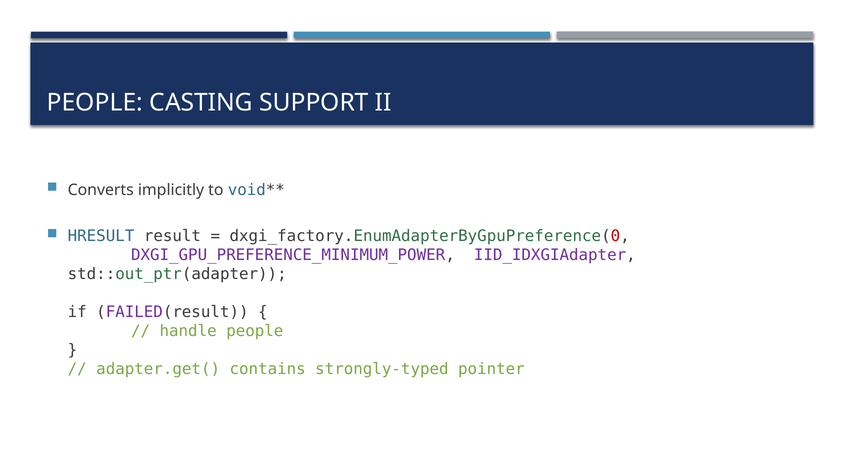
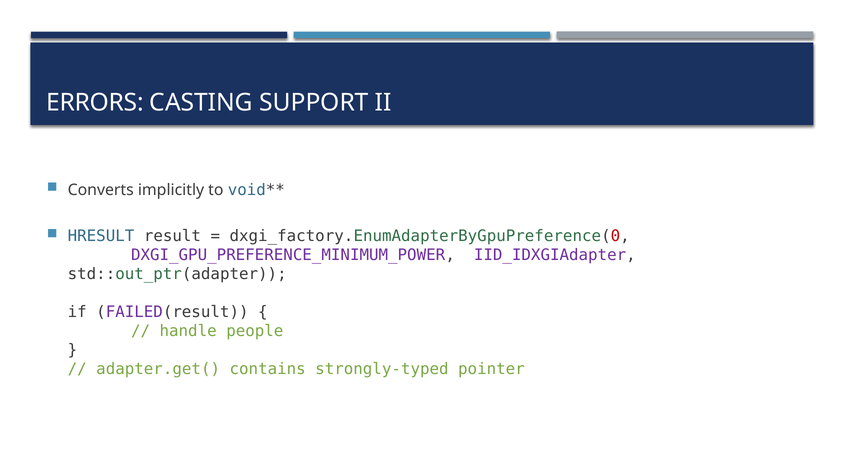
PEOPLE: PEOPLE -> ERRORS (95, 103)
